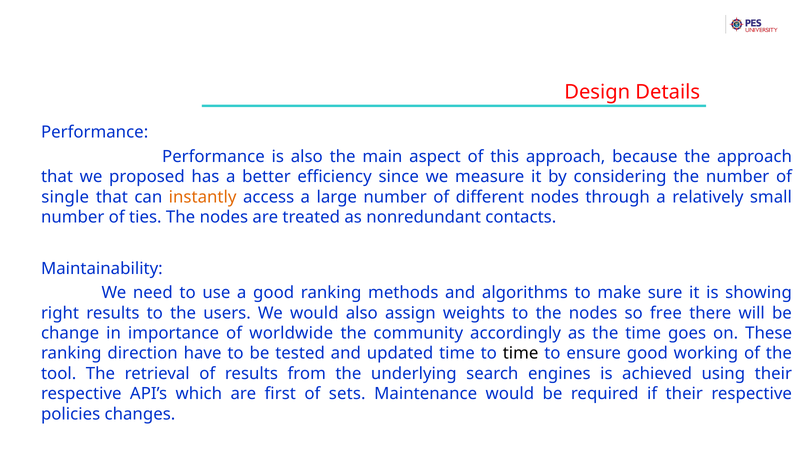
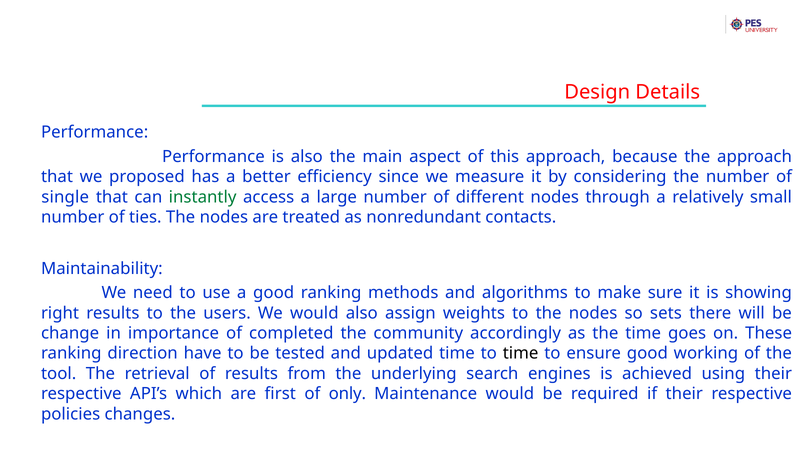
instantly colour: orange -> green (203, 197)
free: free -> sets (666, 313)
worldwide: worldwide -> completed (291, 333)
sets: sets -> only (347, 394)
